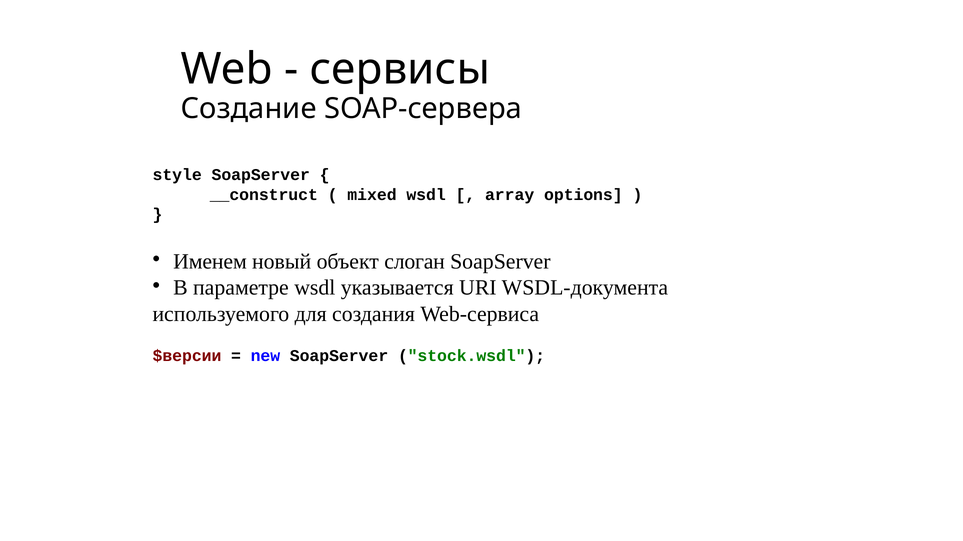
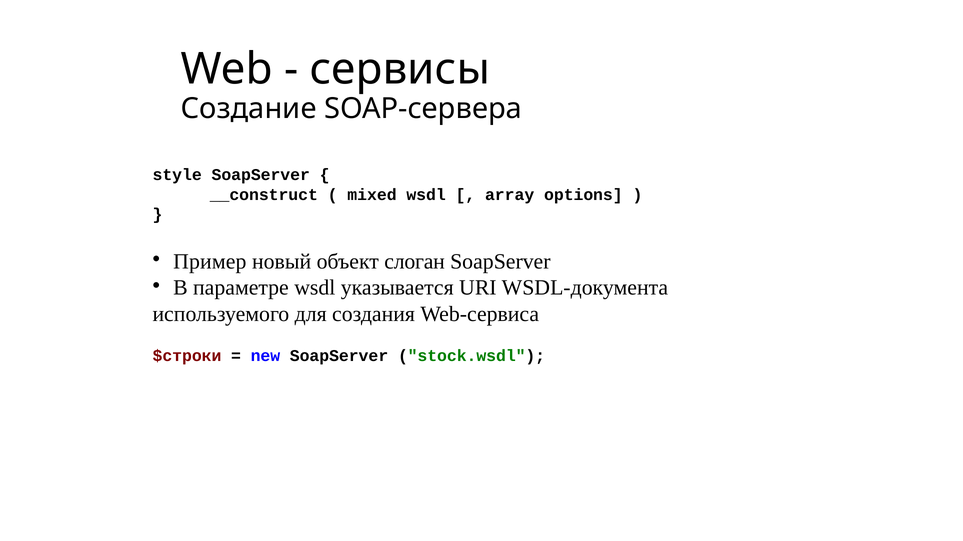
Именем: Именем -> Пример (210, 262)
$версии: $версии -> $строки (187, 356)
